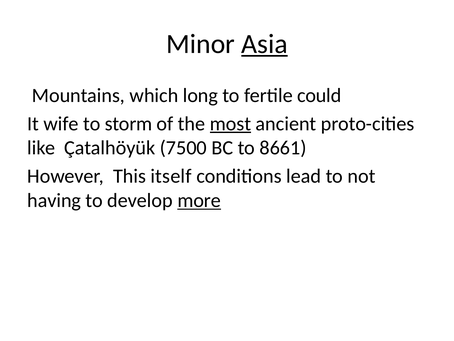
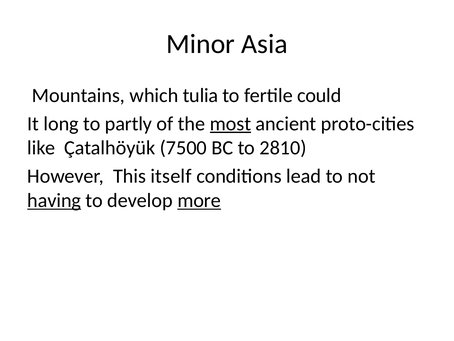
Asia underline: present -> none (265, 44)
long: long -> tulia (201, 95)
wife: wife -> long (61, 123)
storm: storm -> partly (128, 123)
8661: 8661 -> 2810 (283, 148)
having underline: none -> present (54, 200)
